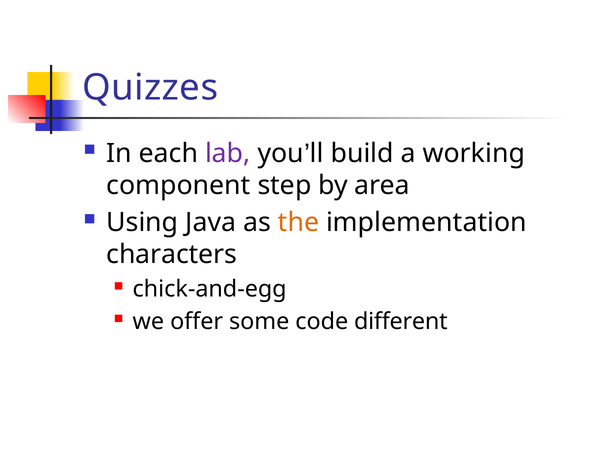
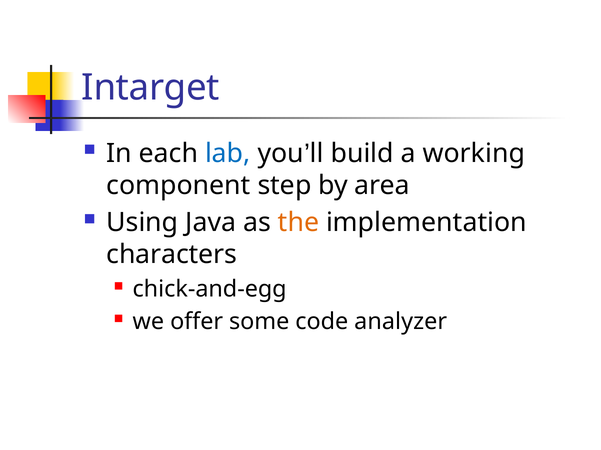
Quizzes: Quizzes -> Intarget (151, 88)
lab colour: purple -> blue (228, 154)
different: different -> analyzer (401, 322)
